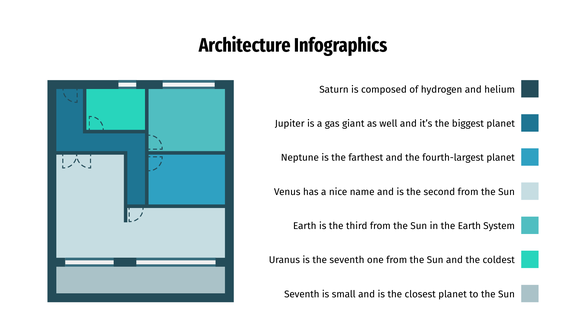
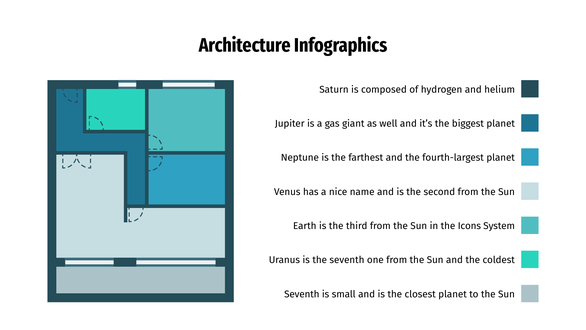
the Earth: Earth -> Icons (469, 226)
